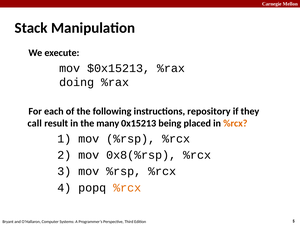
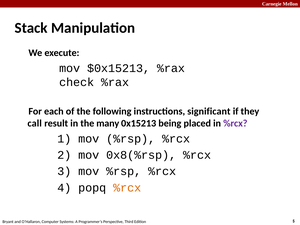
doing: doing -> check (77, 82)
repository: repository -> significant (209, 111)
%rcx colour: orange -> purple (235, 123)
